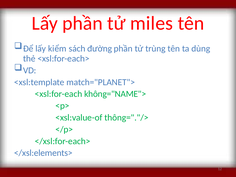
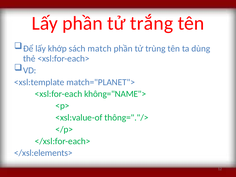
miles: miles -> trắng (152, 23)
kiểm: kiểm -> khớp (57, 49)
đường: đường -> match (100, 49)
